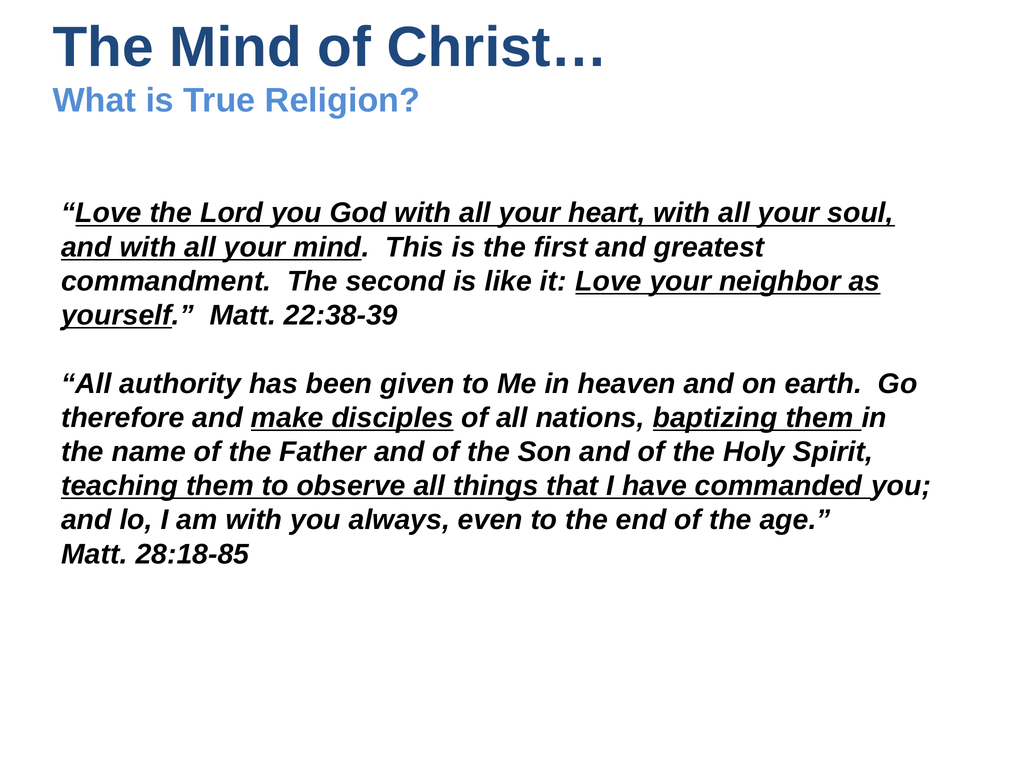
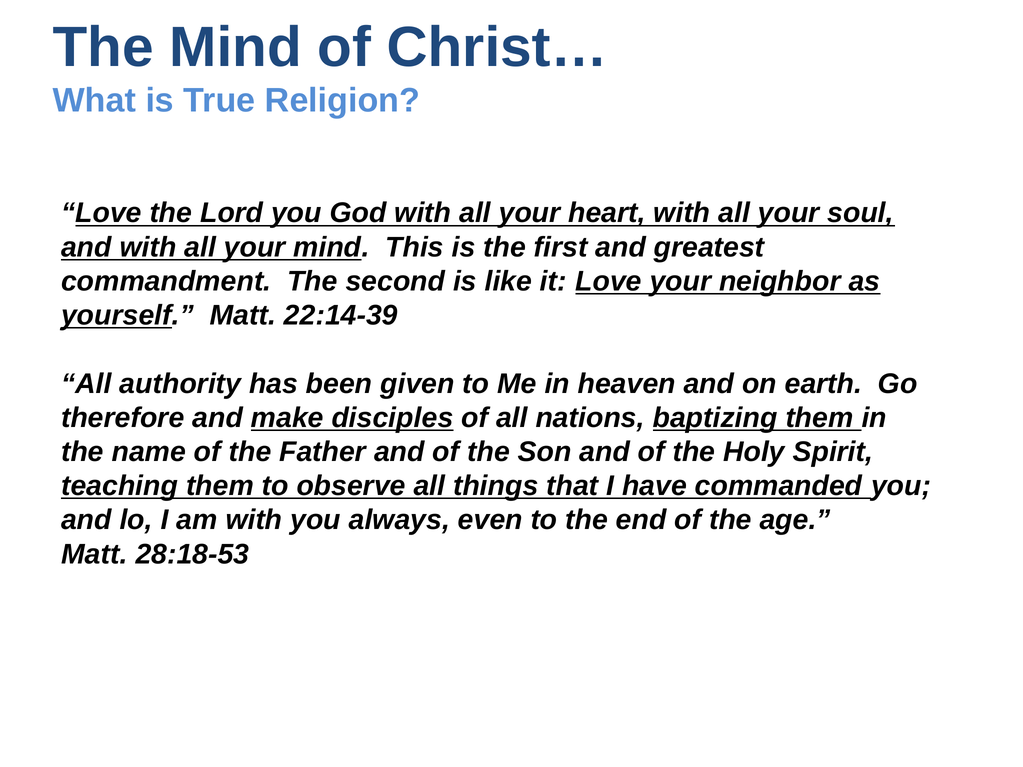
22:38-39: 22:38-39 -> 22:14-39 (341, 316)
28:18-85: 28:18-85 -> 28:18-53 (192, 554)
